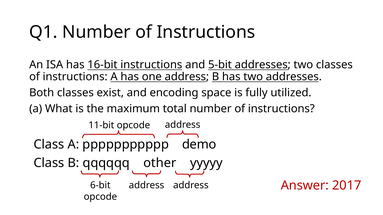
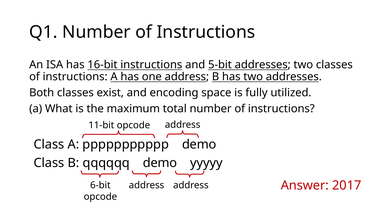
qqqqqq other: other -> demo (160, 163)
